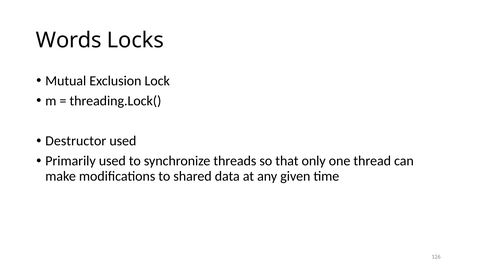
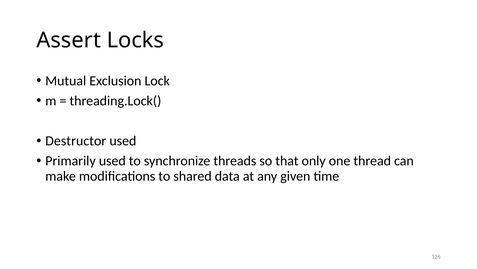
Words: Words -> Assert (69, 40)
